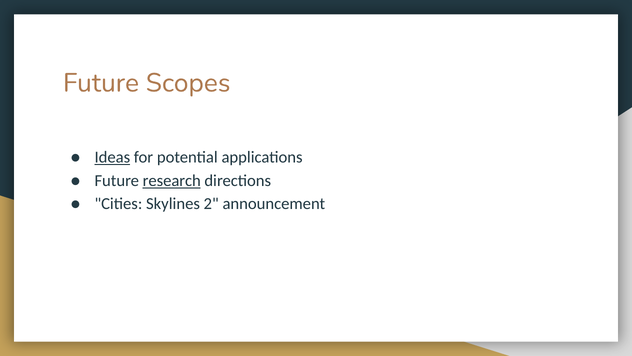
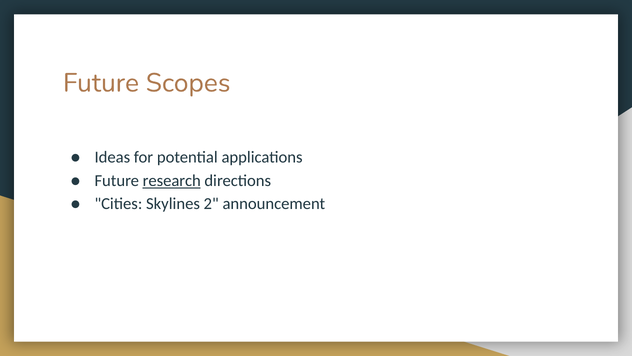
Ideas underline: present -> none (112, 157)
